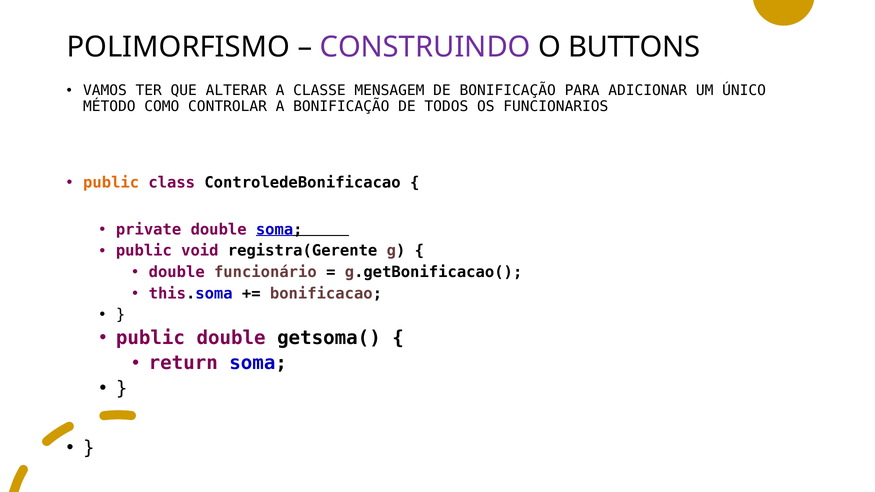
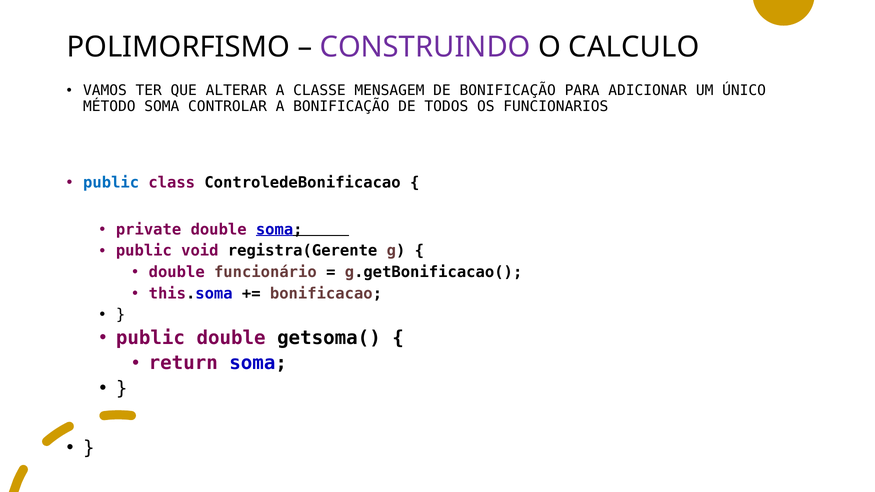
BUTTONS: BUTTONS -> CALCULO (634, 47)
MÉTODO COMO: COMO -> SOMA (162, 106)
public colour: orange -> blue (111, 183)
